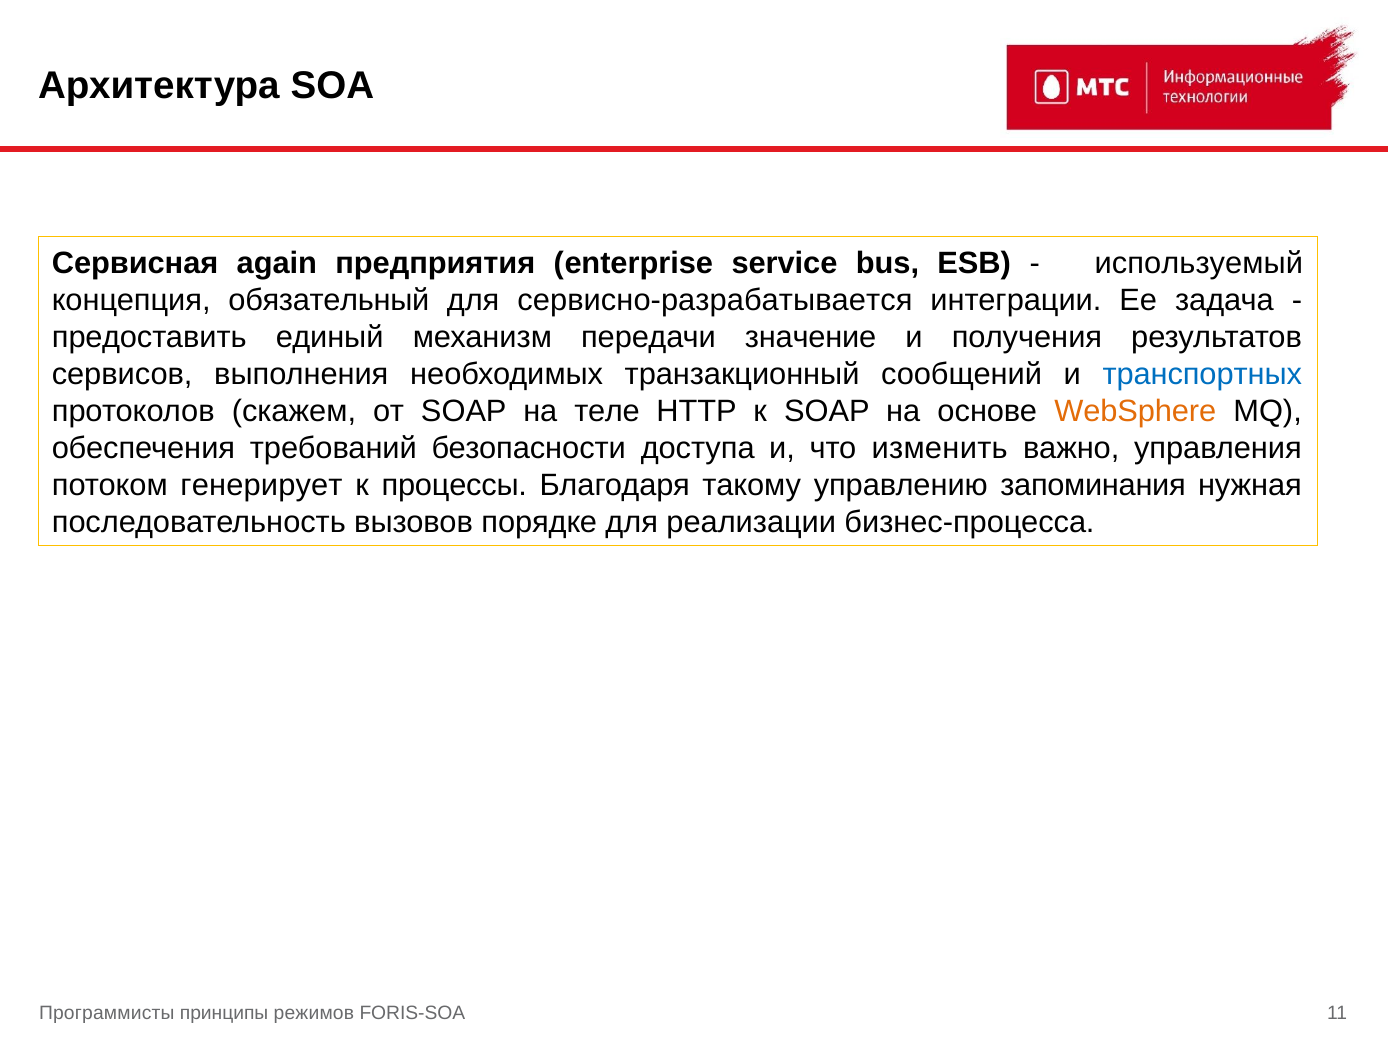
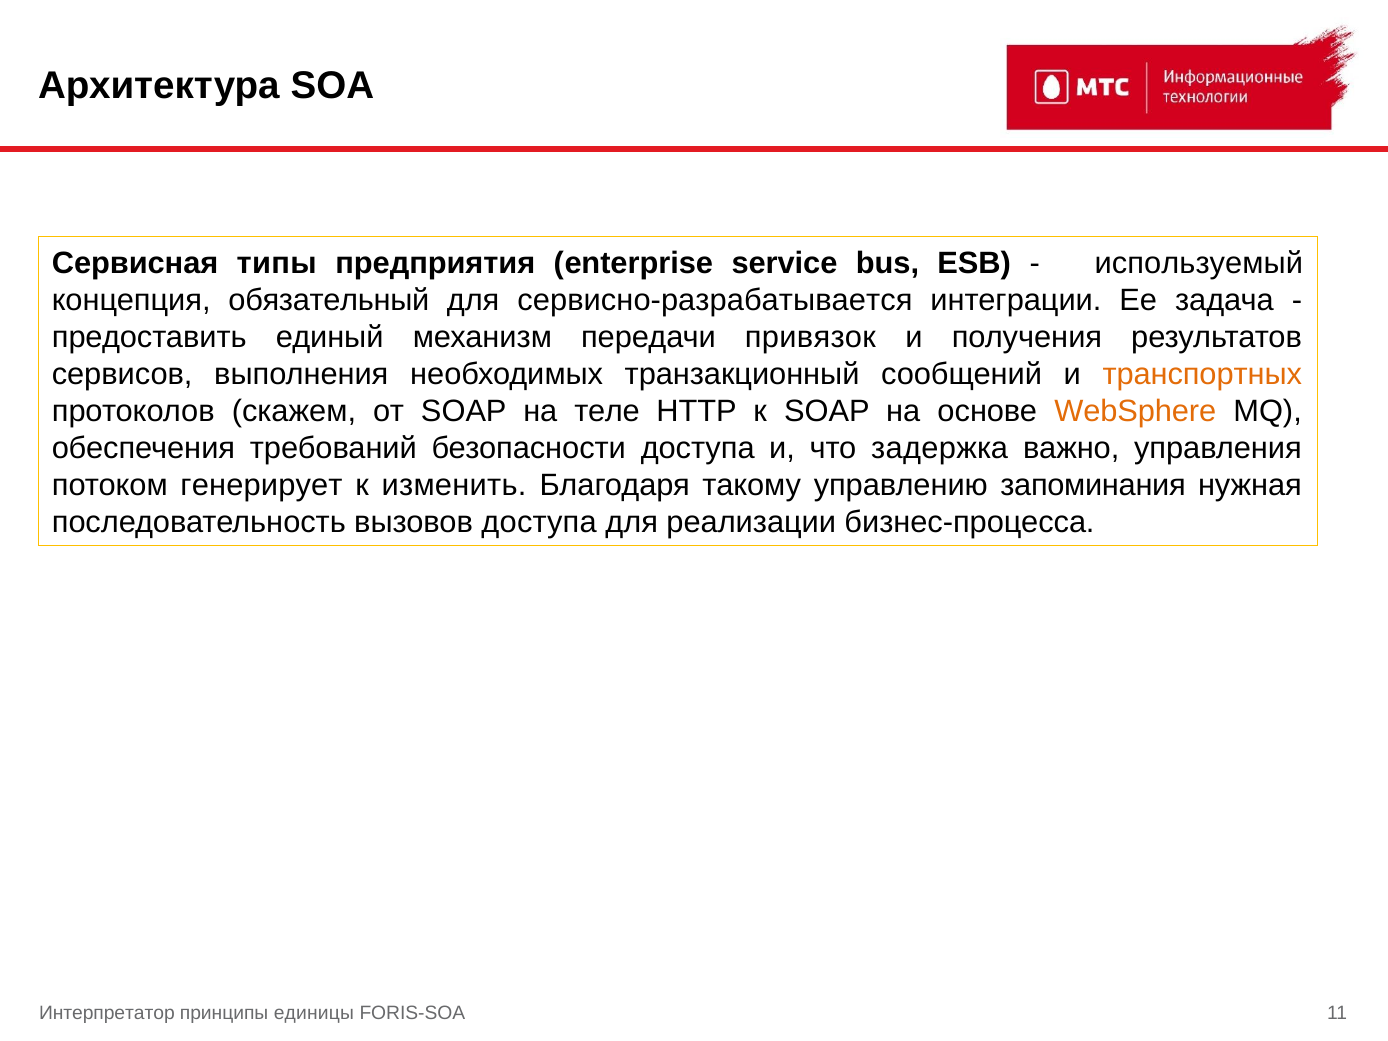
again: again -> типы (277, 264)
значение: значение -> привязок (810, 338)
транспортных colour: blue -> orange (1202, 375)
изменить: изменить -> задержка (940, 449)
процессы: процессы -> изменить (454, 486)
вызовов порядке: порядке -> доступа (539, 523)
Программисты: Программисты -> Интерпретатор (107, 1013)
режимов: режимов -> единицы (314, 1013)
